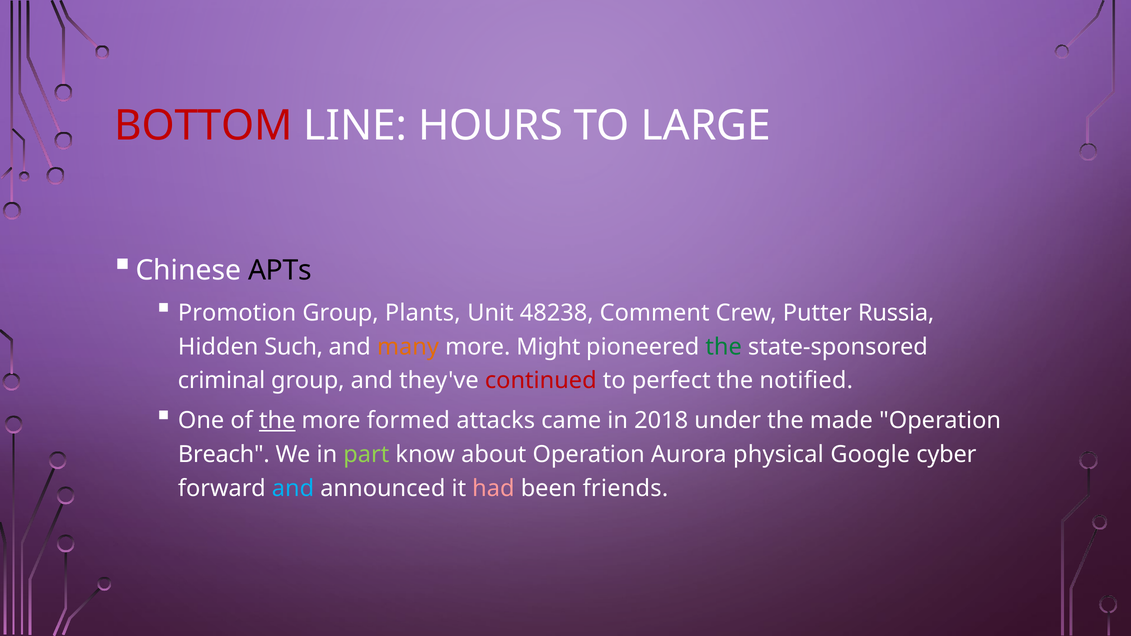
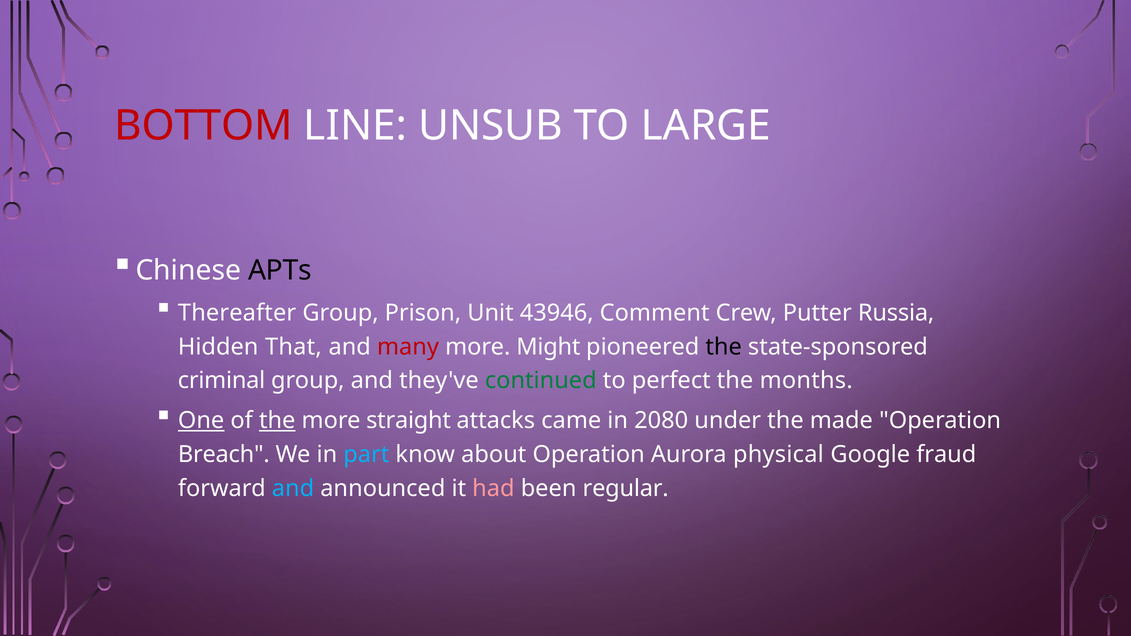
HOURS: HOURS -> UNSUB (490, 126)
Promotion: Promotion -> Thereafter (237, 313)
Plants: Plants -> Prison (423, 313)
48238: 48238 -> 43946 (557, 313)
Such: Such -> That (293, 347)
many colour: orange -> red (408, 347)
the colour: green -> black (724, 347)
continued colour: red -> green (541, 381)
notified: notified -> months (806, 381)
One underline: none -> present (201, 421)
formed: formed -> straight (409, 421)
2018: 2018 -> 2080 (661, 421)
part colour: light green -> light blue (366, 455)
cyber: cyber -> fraud (946, 455)
friends: friends -> regular (626, 488)
